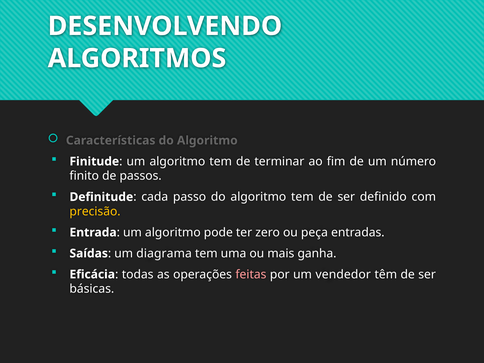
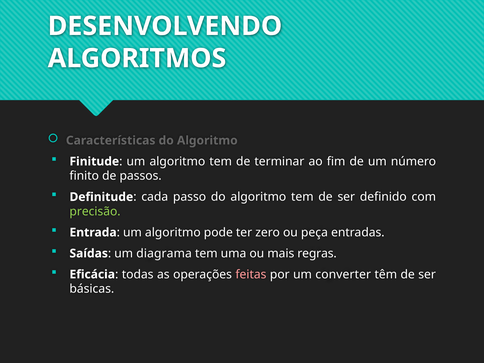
precisão colour: yellow -> light green (95, 211)
ganha: ganha -> regras (317, 253)
vendedor: vendedor -> converter (343, 274)
